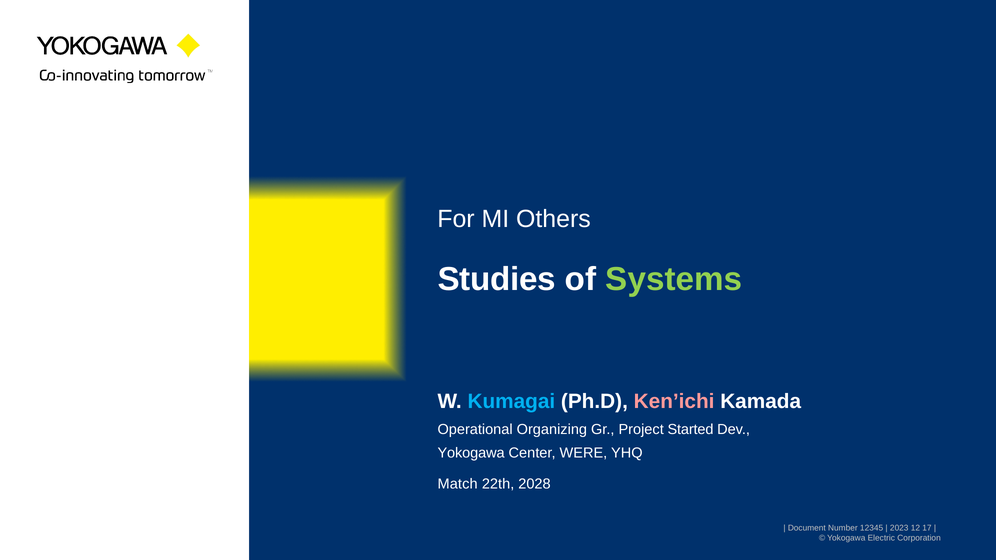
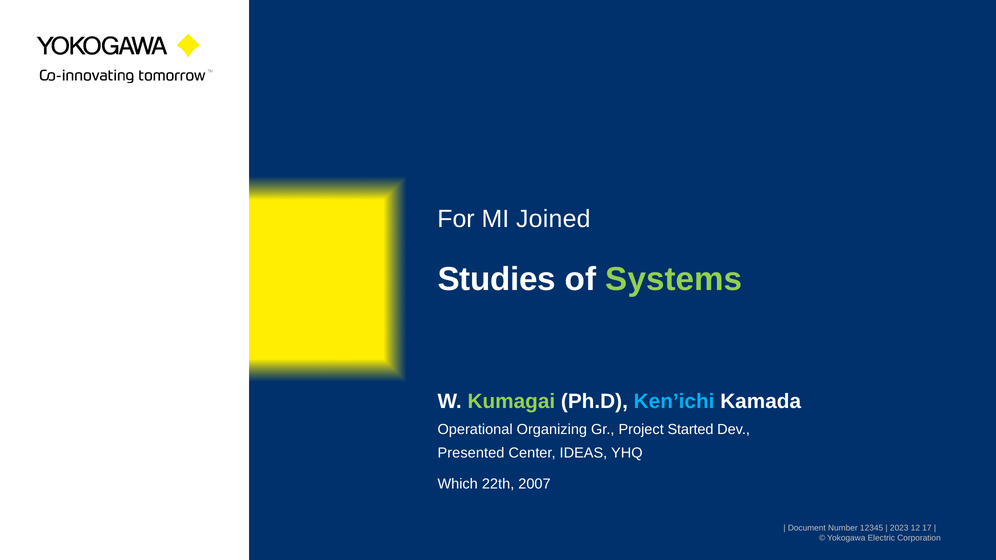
Others: Others -> Joined (553, 219)
Kumagai colour: light blue -> light green (511, 401)
Ken’ichi colour: pink -> light blue (674, 401)
Yokogawa: Yokogawa -> Presented (471, 453)
WERE: WERE -> IDEAS (583, 453)
Match: Match -> Which (458, 484)
2028: 2028 -> 2007 (534, 484)
